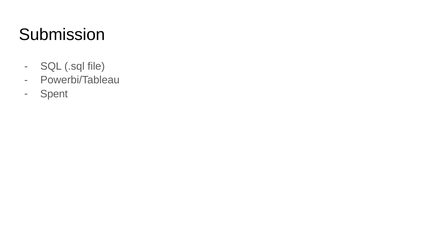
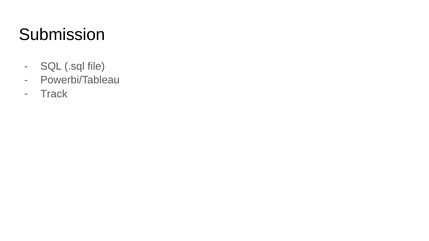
Spent: Spent -> Track (54, 94)
